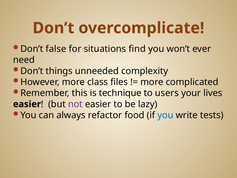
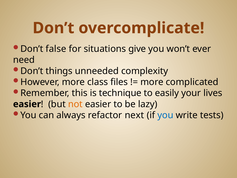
find: find -> give (137, 49)
users: users -> easily (167, 93)
not colour: purple -> orange (75, 104)
food: food -> next (134, 115)
